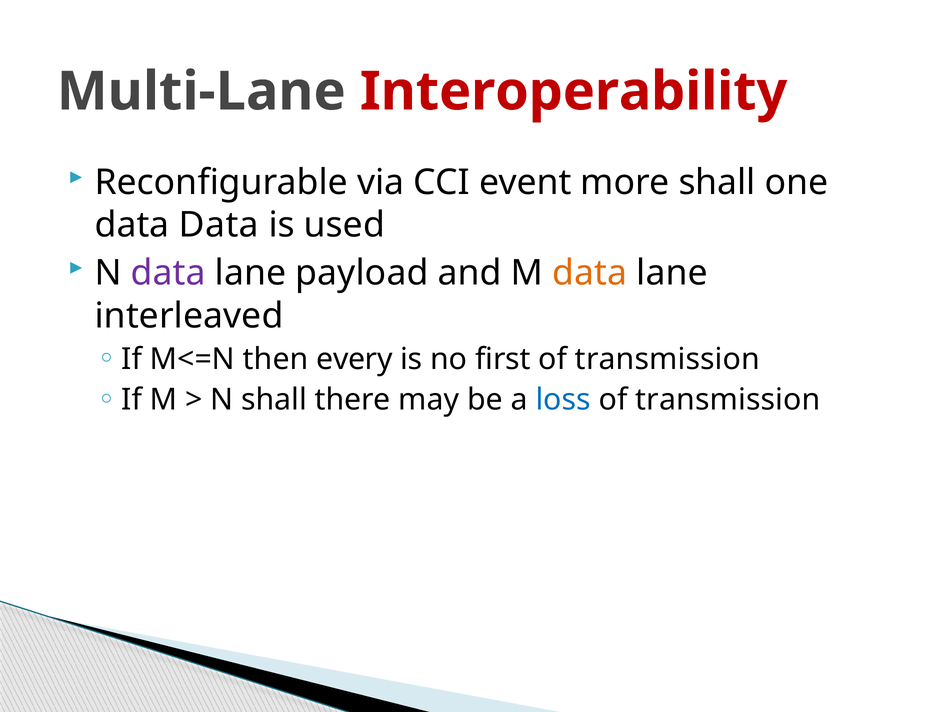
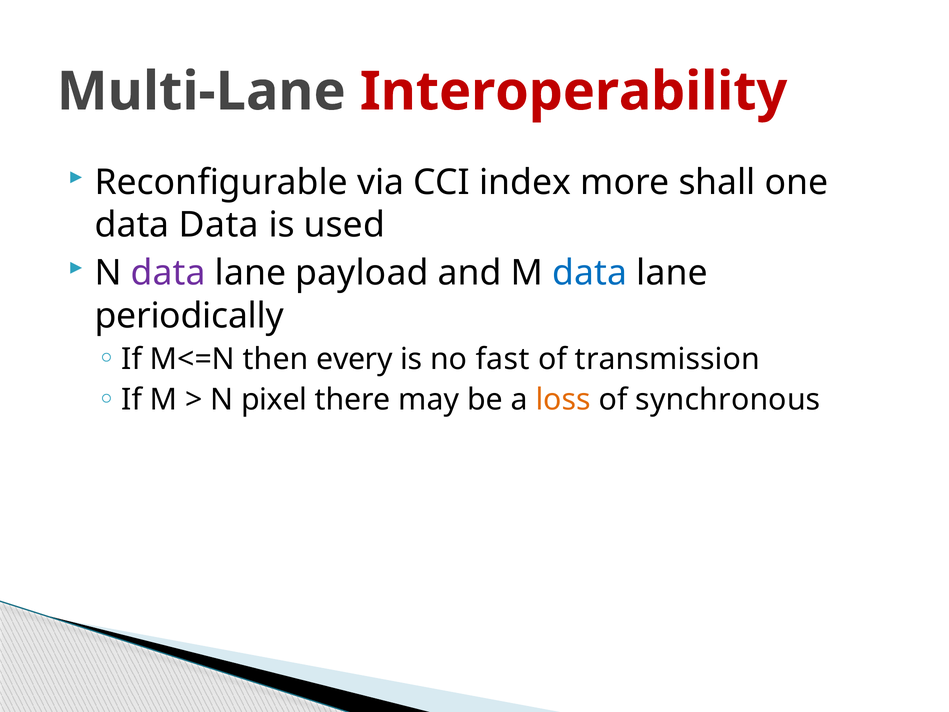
event: event -> index (525, 182)
data colour: orange -> blue (590, 273)
interleaved: interleaved -> periodically (189, 316)
first: first -> fast (503, 359)
N shall: shall -> pixel (274, 400)
loss colour: blue -> orange (563, 400)
transmission: transmission -> synchronous (728, 400)
